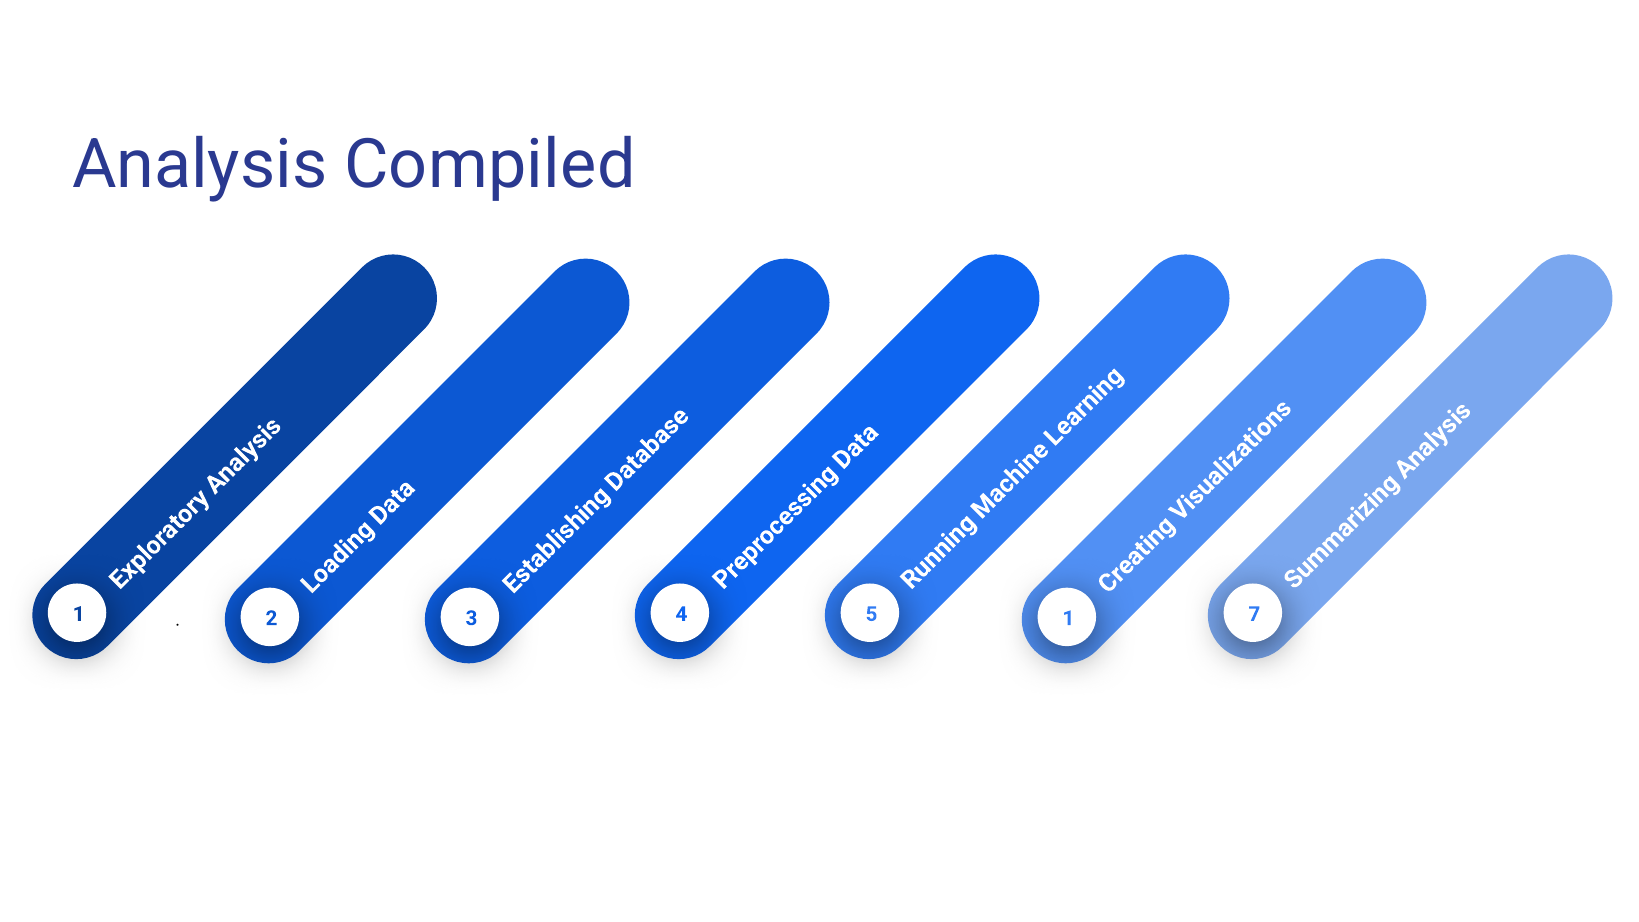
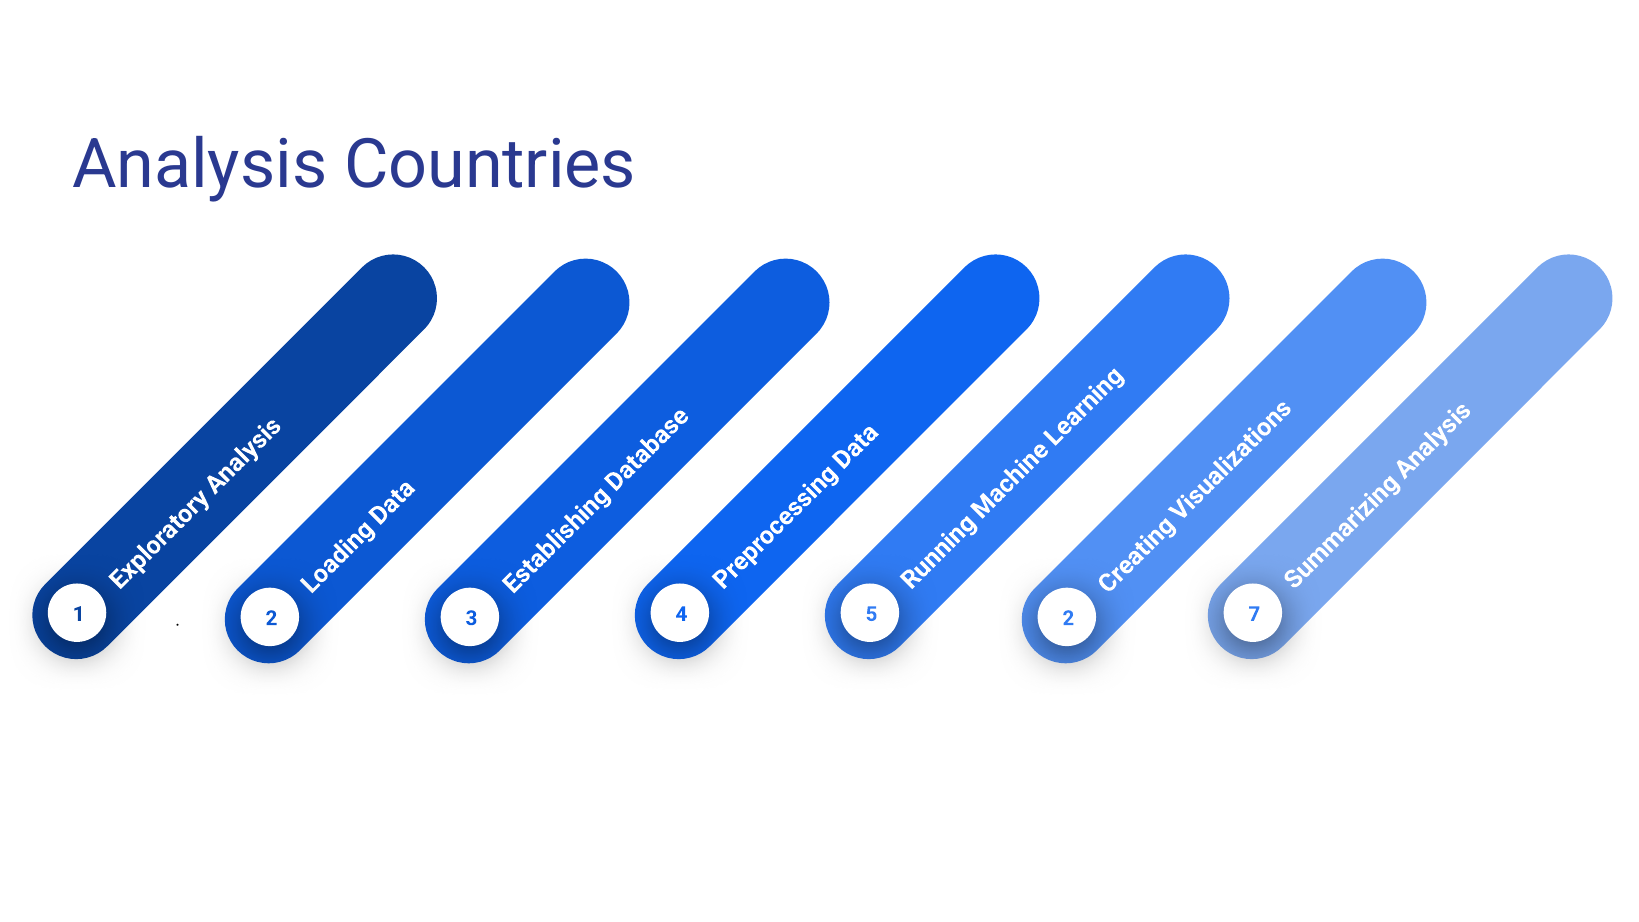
Compiled: Compiled -> Countries (490, 165)
1: 1 -> 2 (1068, 618)
